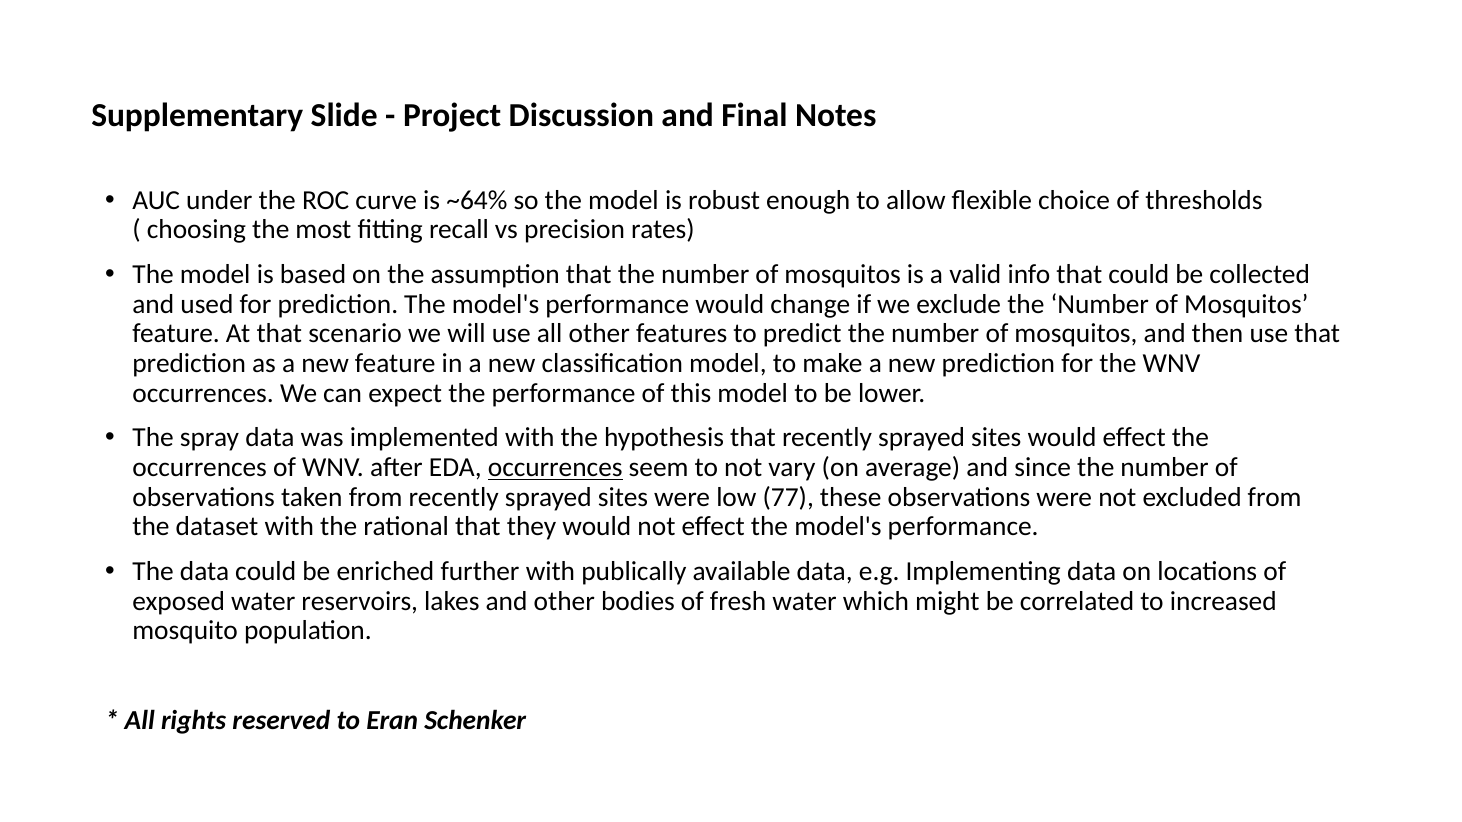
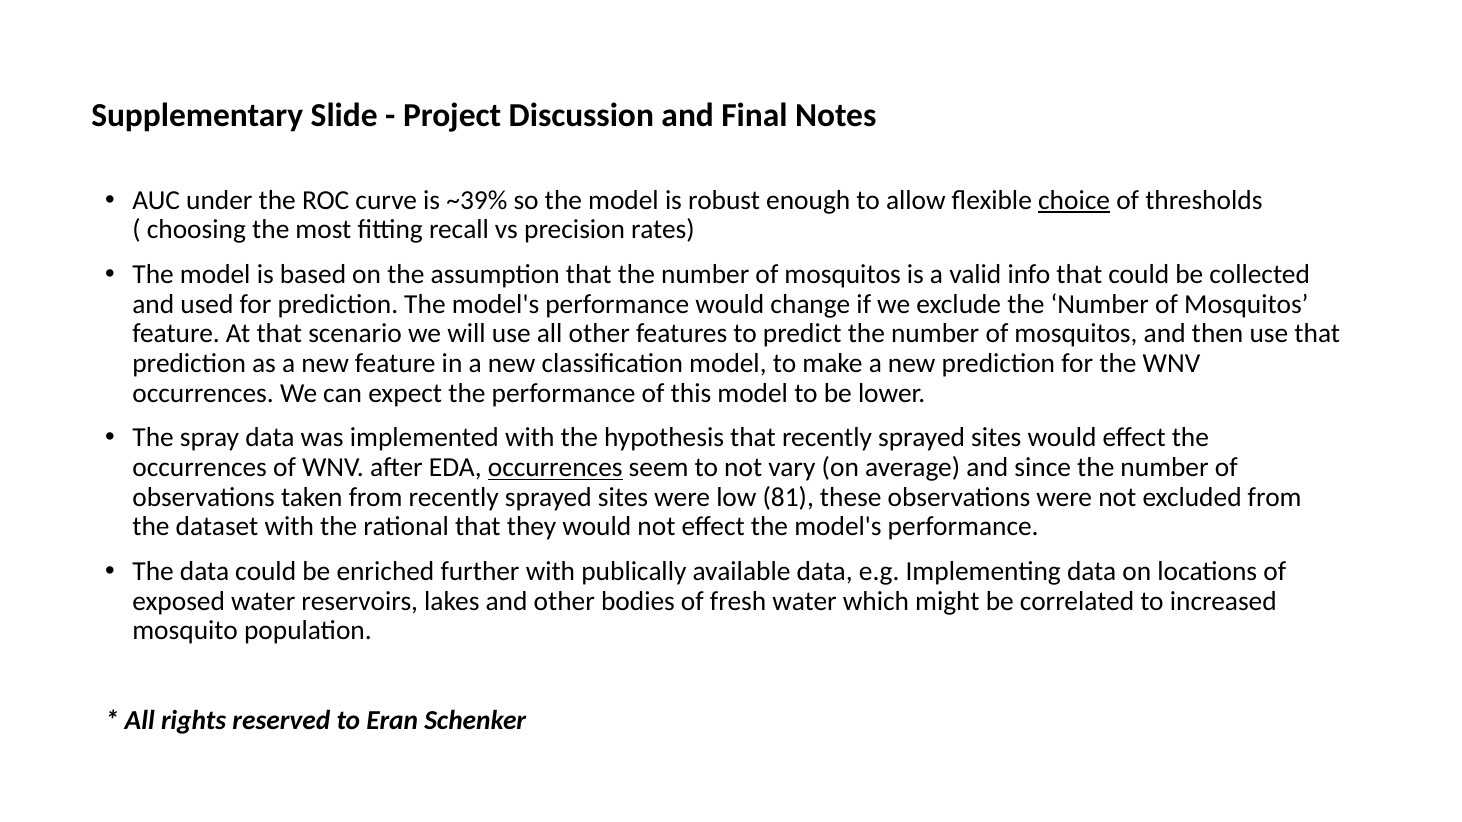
~64%: ~64% -> ~39% (477, 200)
choice underline: none -> present (1074, 200)
77: 77 -> 81 (788, 497)
